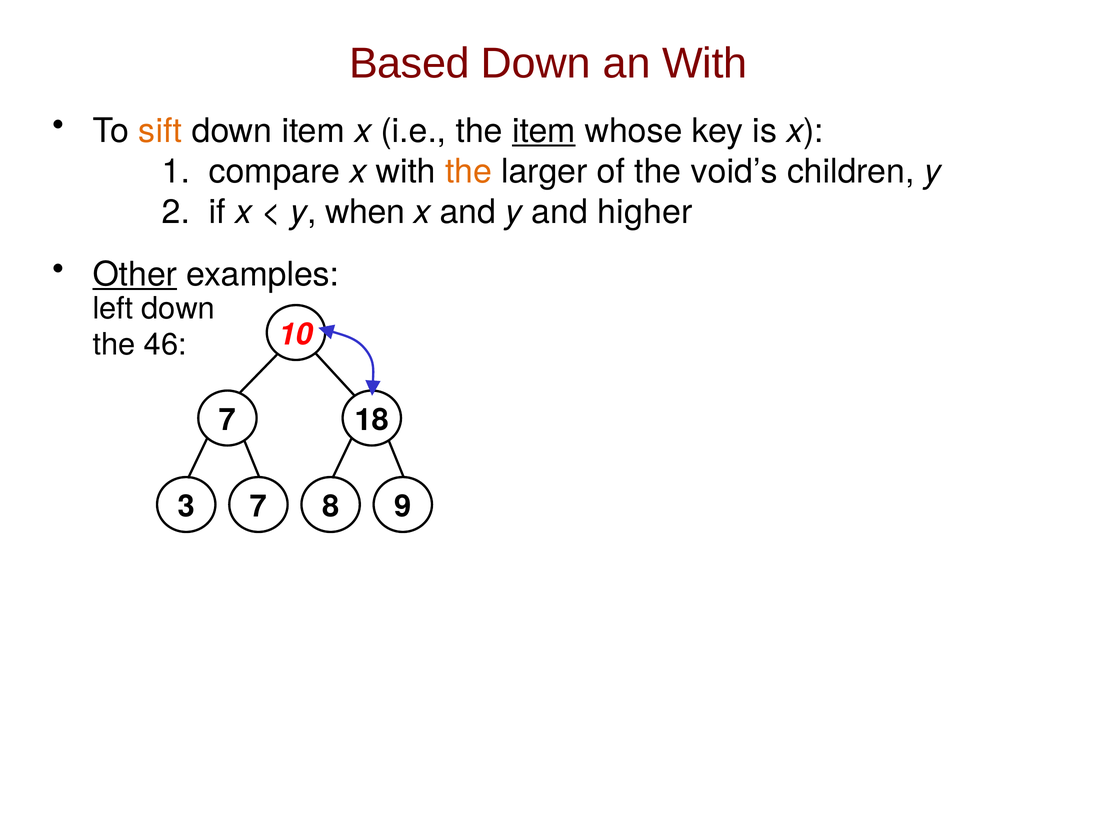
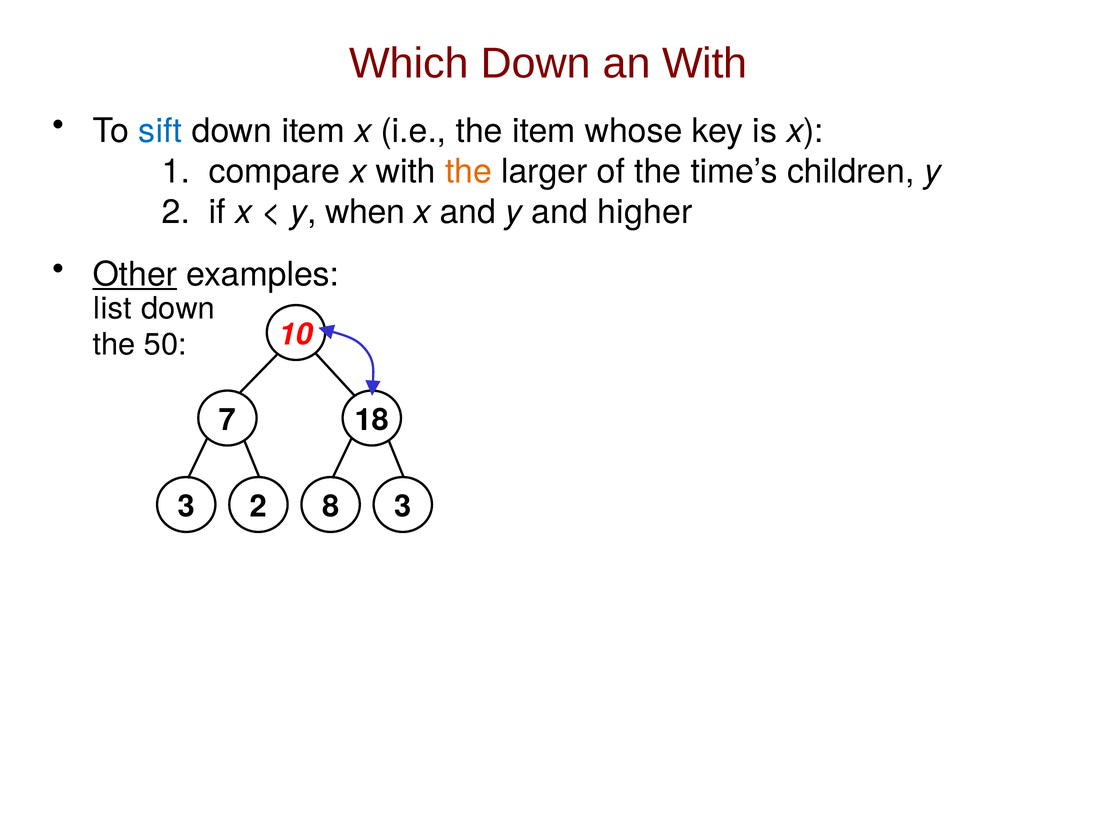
Based: Based -> Which (409, 64)
sift colour: orange -> blue (160, 131)
item underline: present -> none (544, 131)
void’s: void’s -> time’s (734, 171)
left: left -> list (113, 309)
46: 46 -> 50 (165, 345)
3 7: 7 -> 2 (258, 506)
8 9: 9 -> 3 (403, 506)
